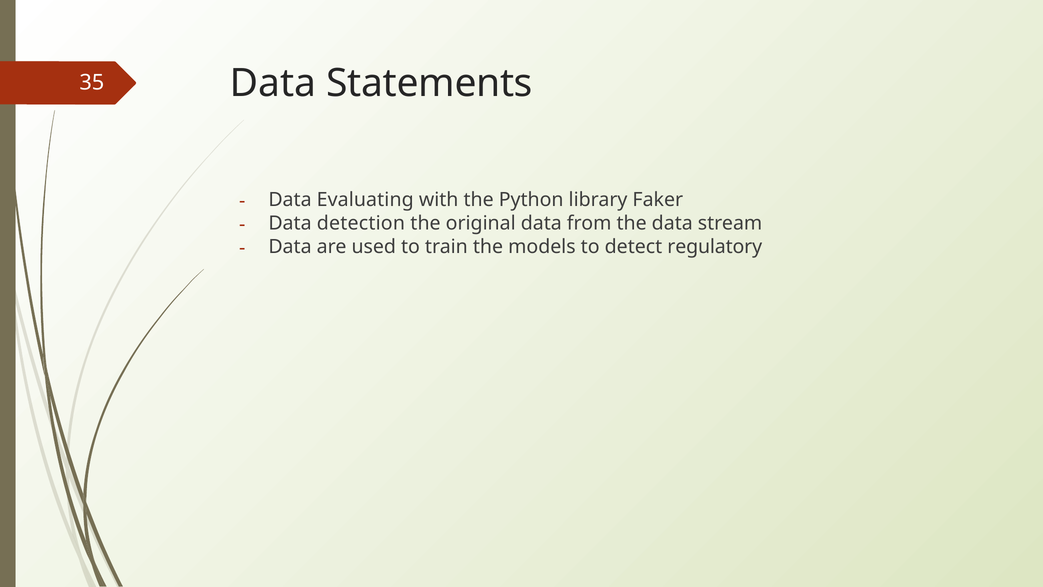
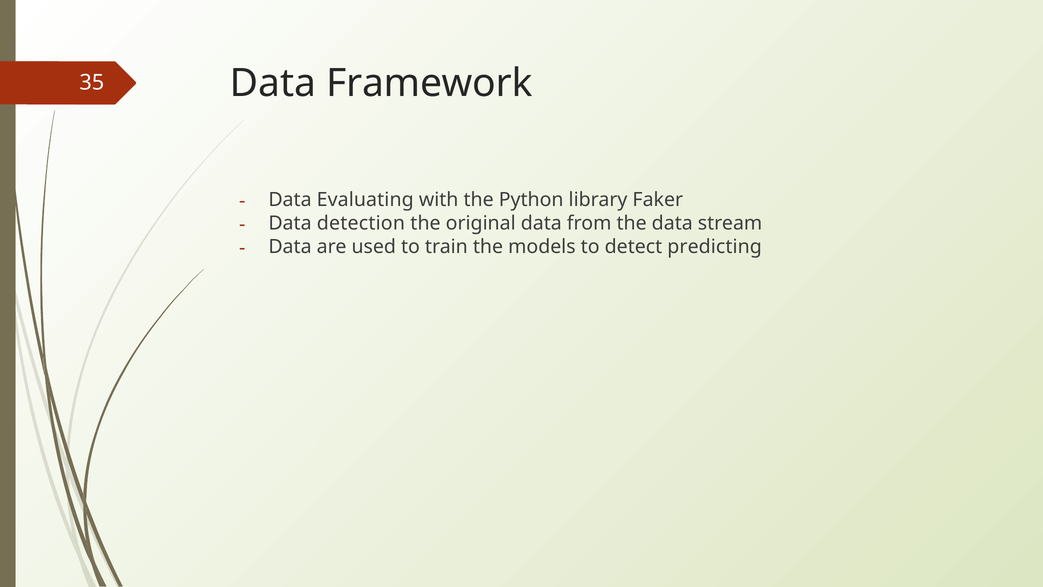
Statements: Statements -> Framework (429, 84)
regulatory: regulatory -> predicting (715, 246)
